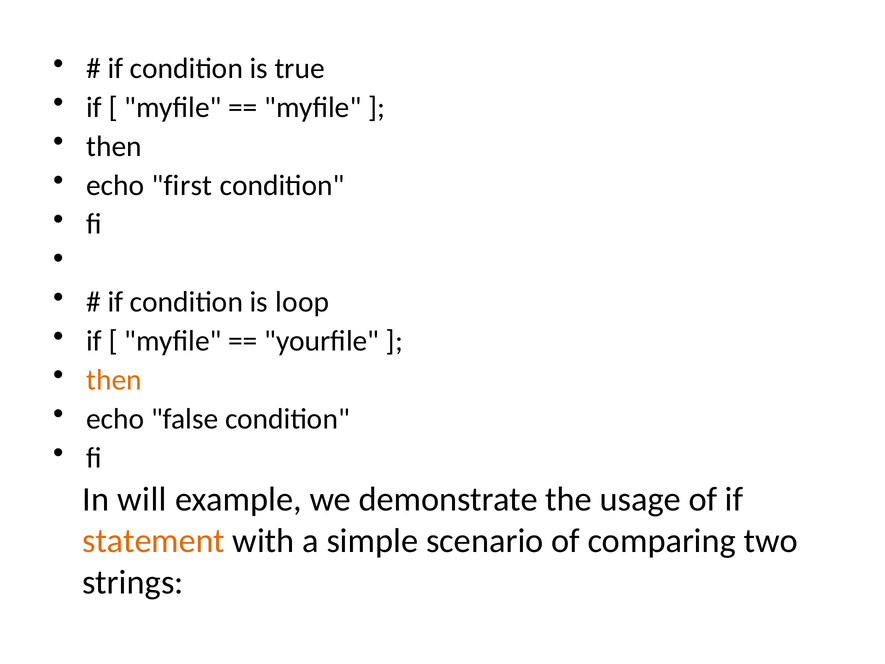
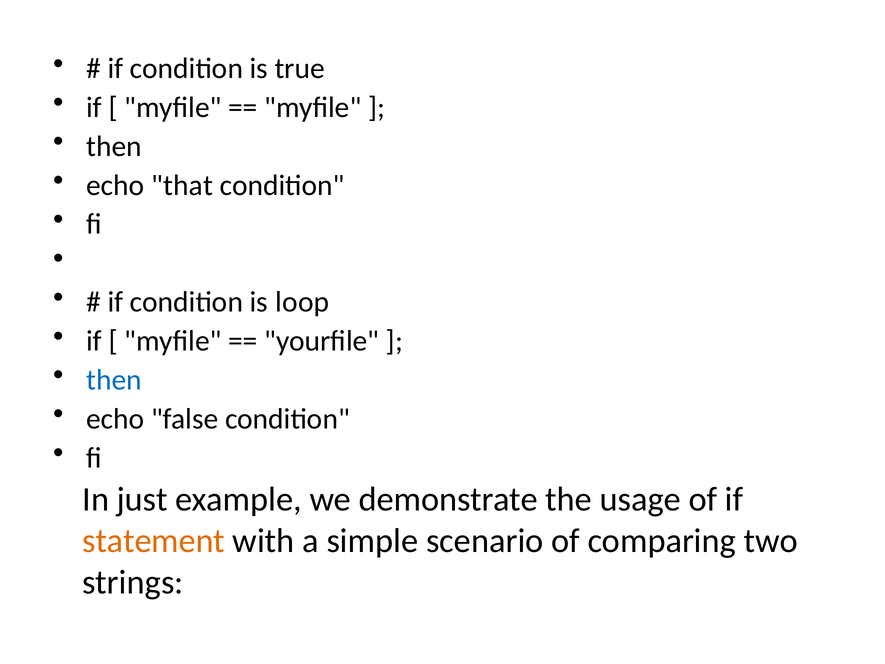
first: first -> that (182, 185)
then colour: orange -> blue (114, 380)
will: will -> just (142, 499)
